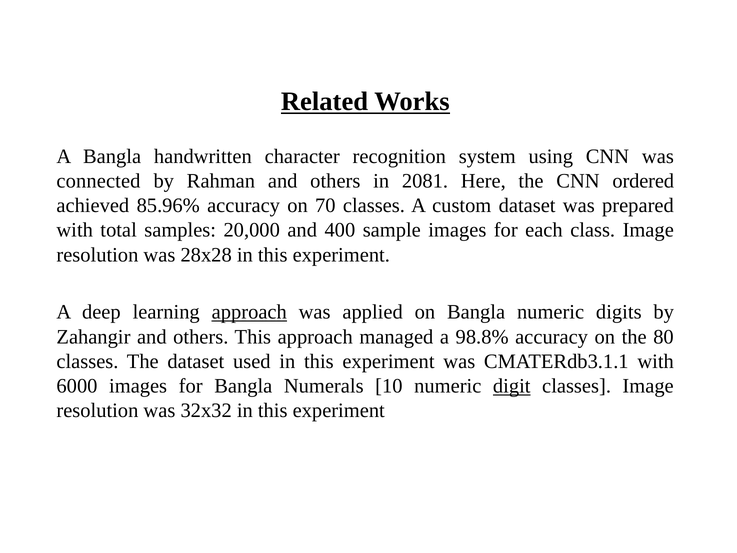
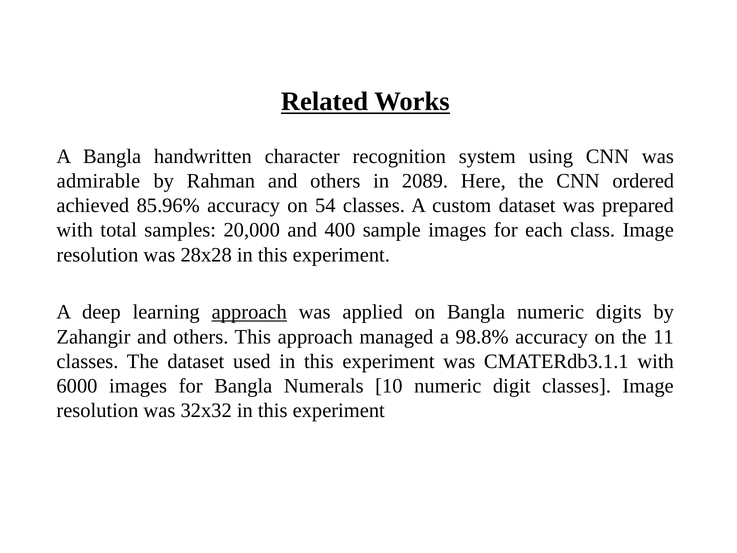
connected: connected -> admirable (98, 181)
2081: 2081 -> 2089 (425, 181)
70: 70 -> 54 (325, 205)
80: 80 -> 11 (663, 337)
digit underline: present -> none (512, 386)
